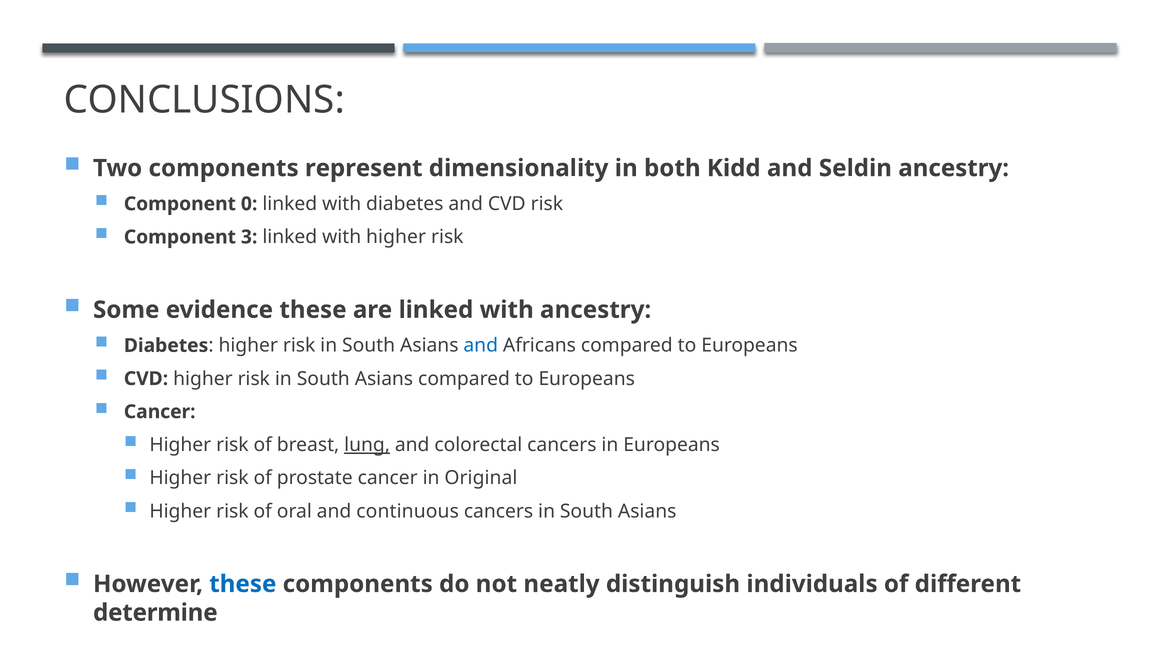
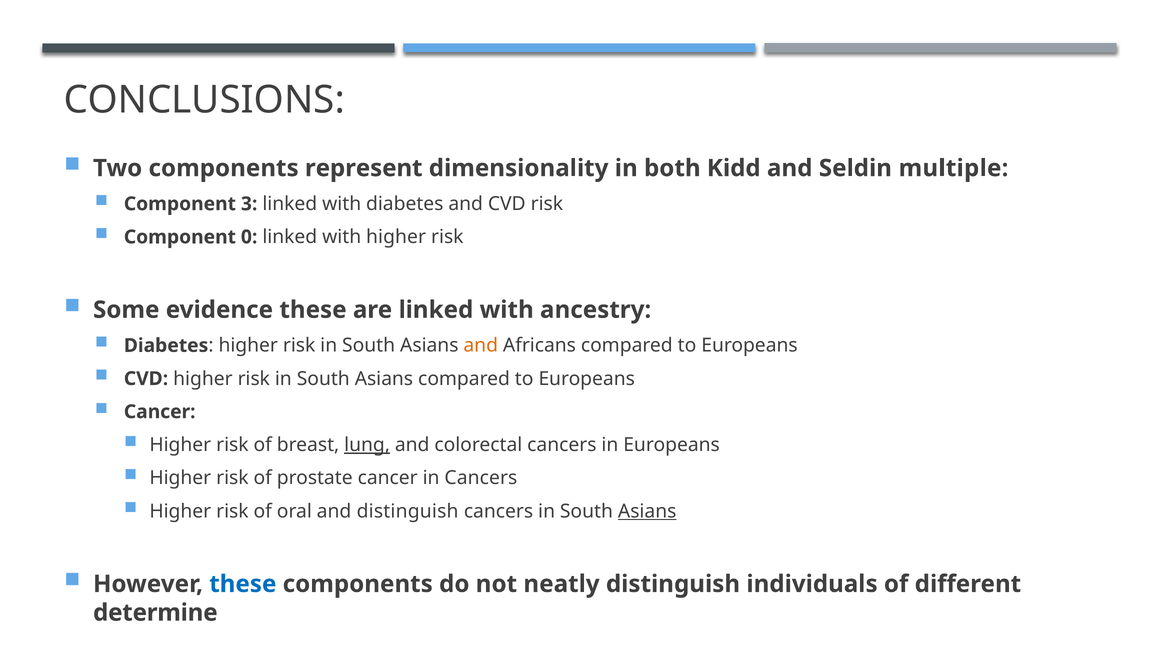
Seldin ancestry: ancestry -> multiple (954, 168)
0: 0 -> 3 (249, 204)
3: 3 -> 0 (249, 237)
and colour: blue -> orange (481, 346)
in Original: Original -> Cancers (481, 478)
and continuous: continuous -> distinguish (408, 511)
Asians underline: none -> present (647, 511)
